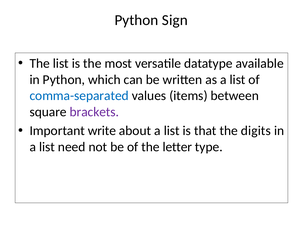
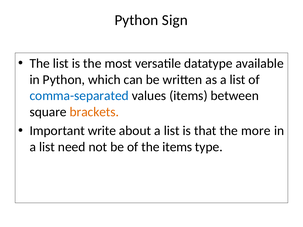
brackets colour: purple -> orange (94, 112)
digits: digits -> more (256, 131)
the letter: letter -> items (177, 147)
